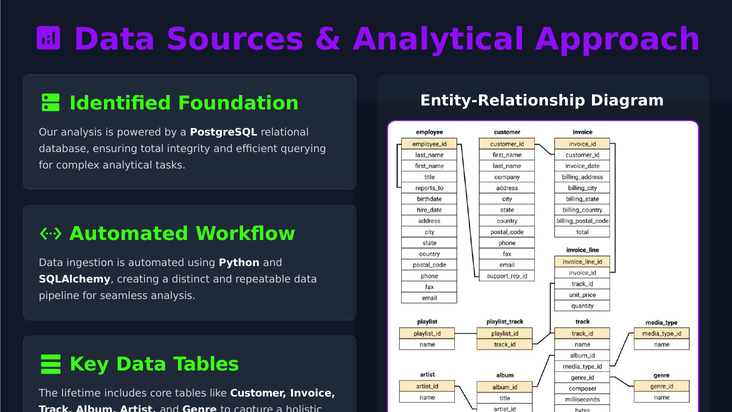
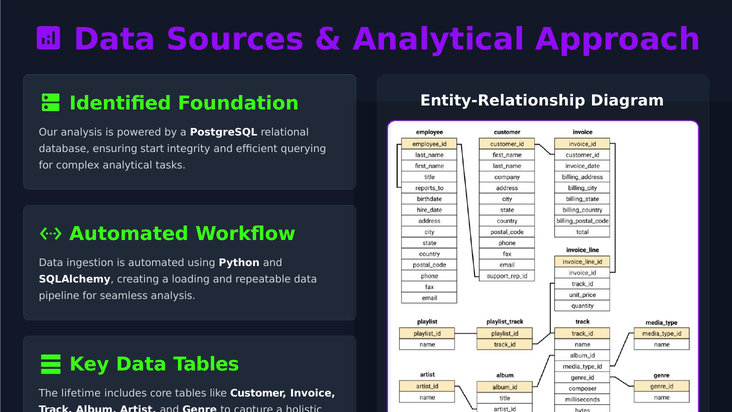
total: total -> start (152, 149)
distinct: distinct -> loading (191, 279)
